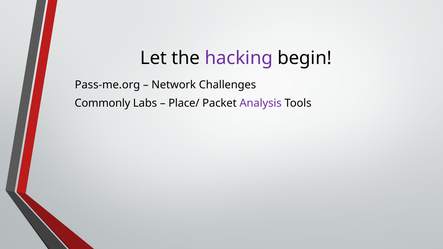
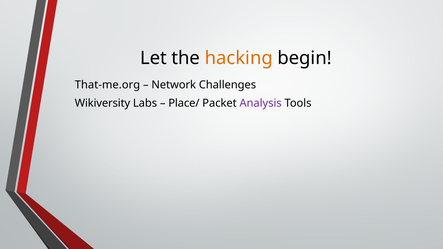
hacking colour: purple -> orange (239, 58)
Pass-me.org: Pass-me.org -> That-me.org (107, 85)
Commonly: Commonly -> Wikiversity (102, 103)
